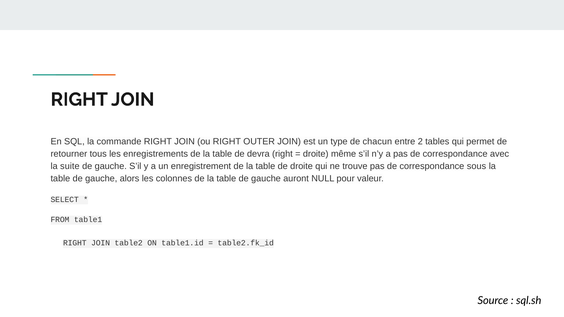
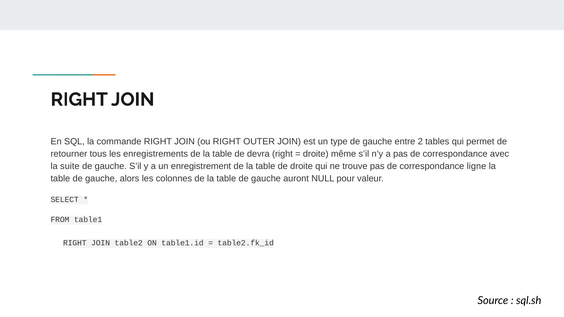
type de chacun: chacun -> gauche (377, 142)
sous: sous -> ligne (476, 166)
